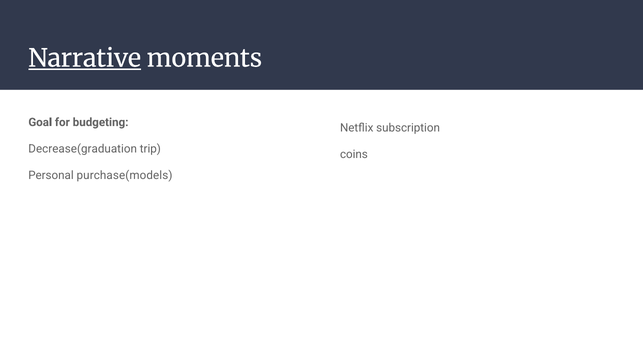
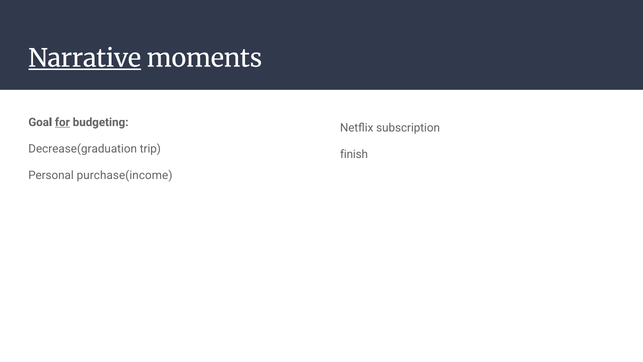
for underline: none -> present (62, 122)
coins: coins -> finish (354, 154)
purchase(models: purchase(models -> purchase(income (125, 175)
